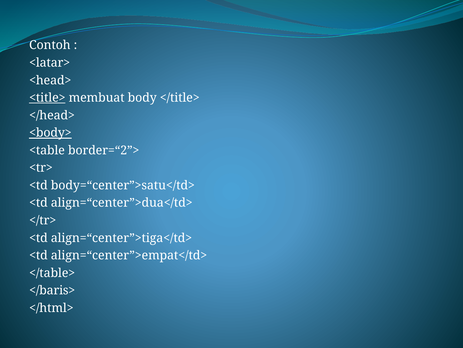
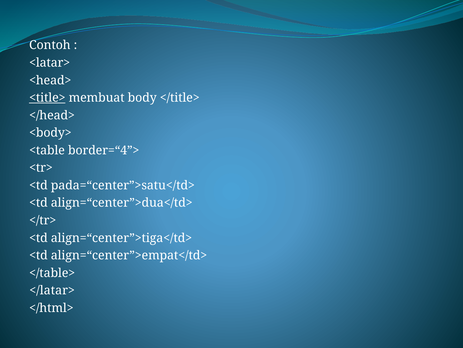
<body> underline: present -> none (50, 133)
border=“2”>: border=“2”> -> border=“4”> (104, 150)
body=“center”>satu</td>: body=“center”>satu</td> -> pada=“center”>satu</td> (123, 185)
</baris>: </baris> -> </latar> (52, 290)
